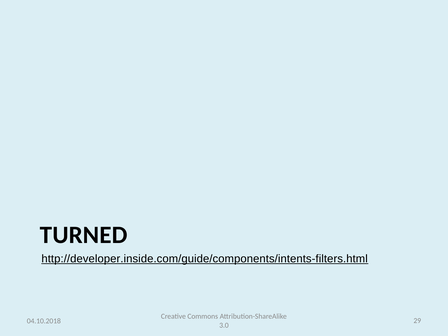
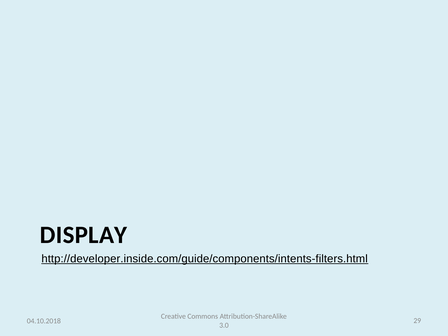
TURNED: TURNED -> DISPLAY (84, 235)
